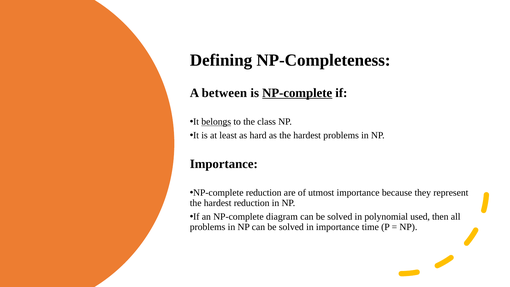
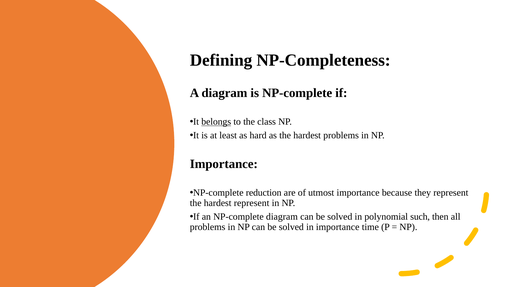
A between: between -> diagram (224, 93)
NP-complete underline: present -> none (297, 93)
hardest reduction: reduction -> represent (252, 203)
used: used -> such (420, 217)
